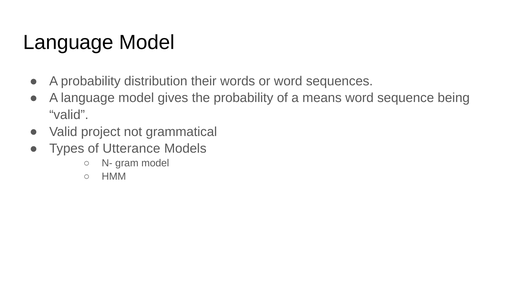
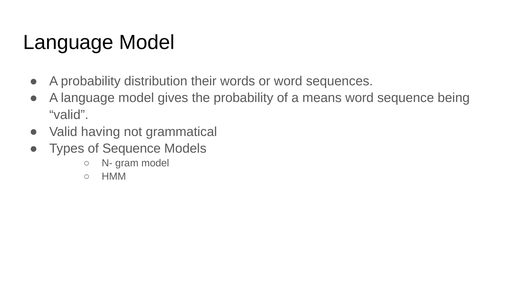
project: project -> having (101, 132)
of Utterance: Utterance -> Sequence (132, 148)
